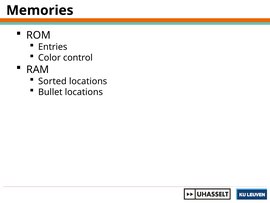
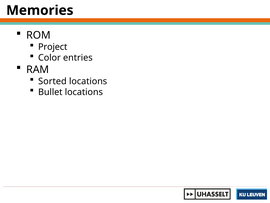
Entries: Entries -> Project (53, 47)
control: control -> entries (78, 58)
